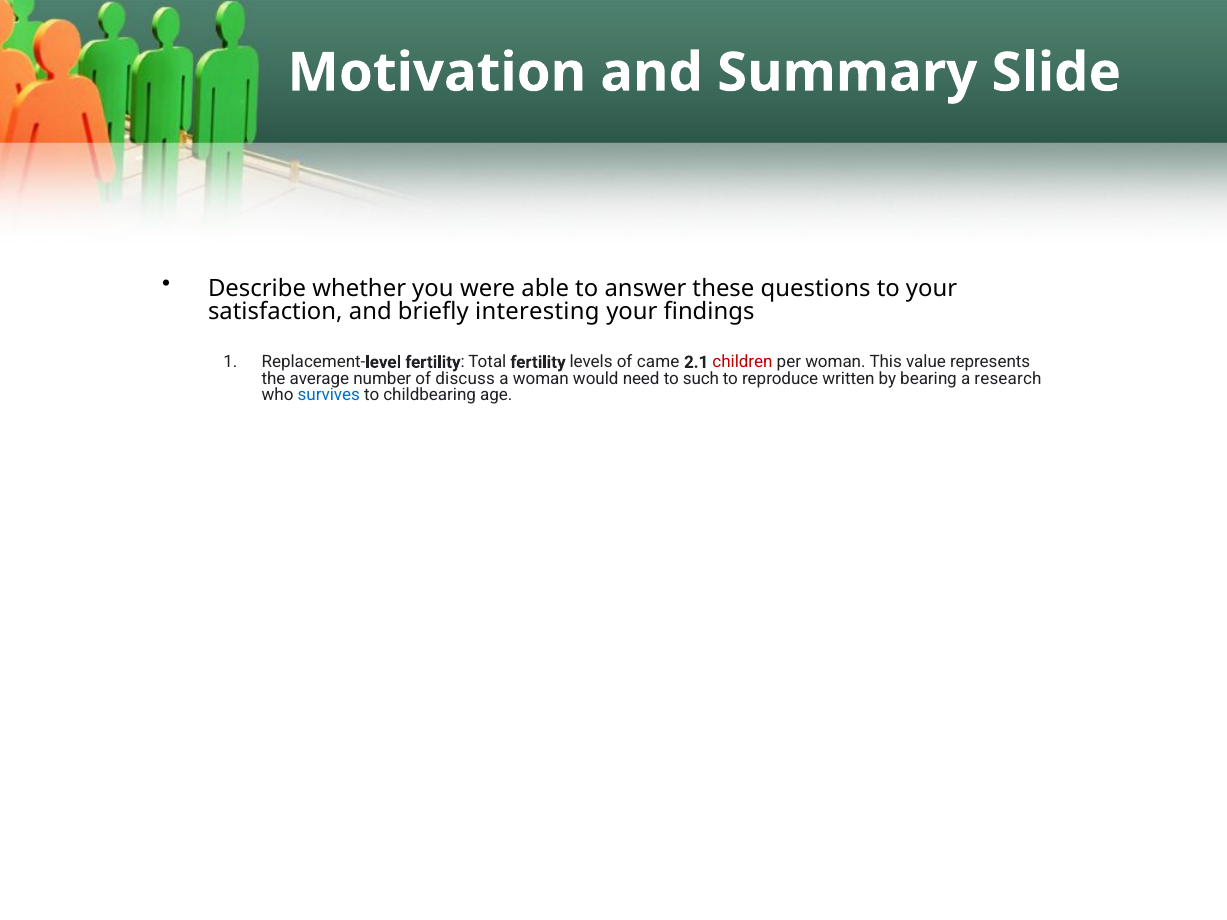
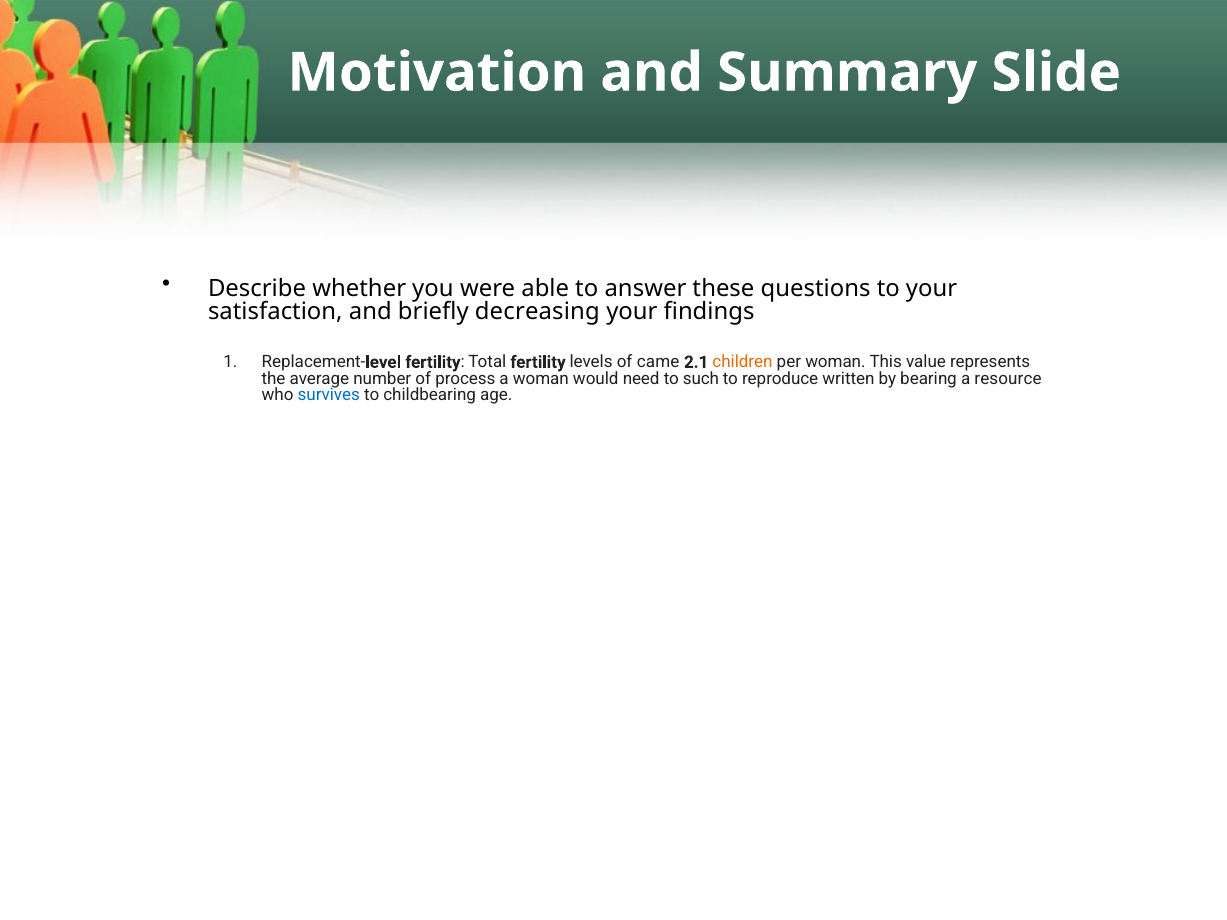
interesting: interesting -> decreasing (537, 311)
children colour: red -> orange (743, 362)
discuss: discuss -> process (465, 379)
research: research -> resource (1008, 379)
